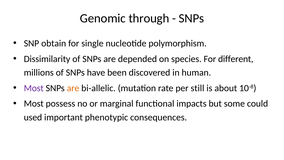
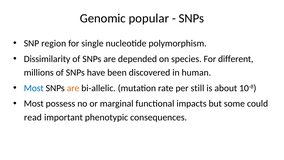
through: through -> popular (149, 18)
obtain: obtain -> region (54, 43)
Most colour: purple -> blue (34, 88)
used: used -> read (33, 117)
